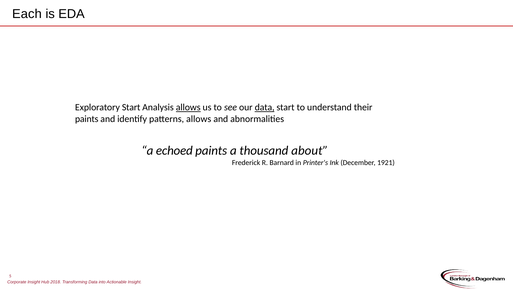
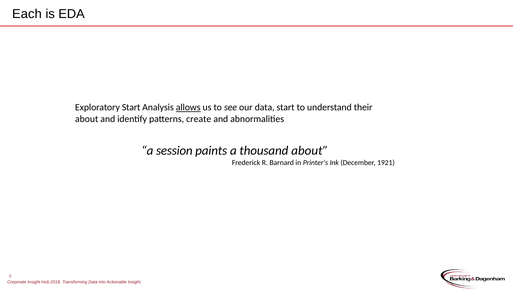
data underline: present -> none (265, 107)
paints: paints -> about (87, 119)
patterns allows: allows -> create (199, 119)
echoed: echoed -> session (174, 150)
